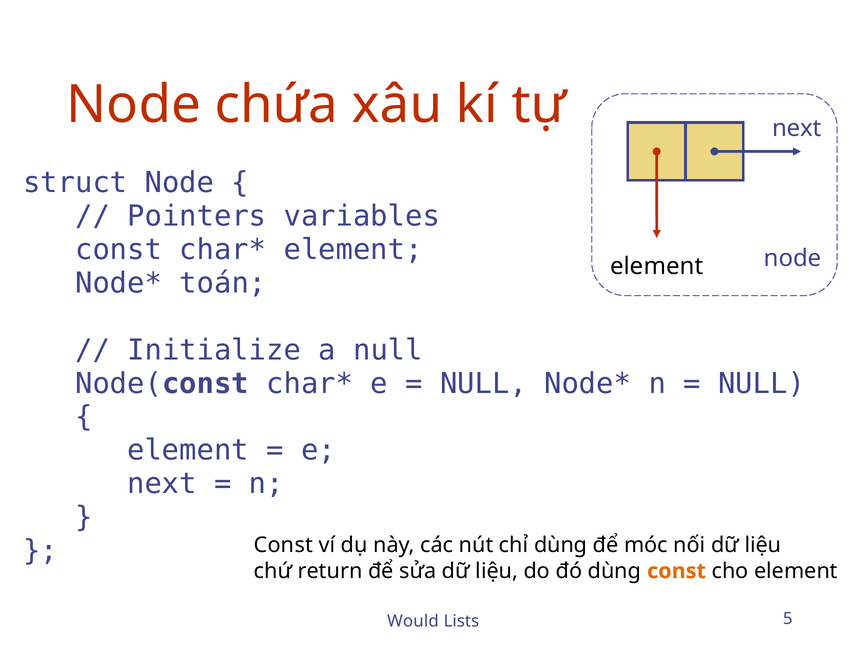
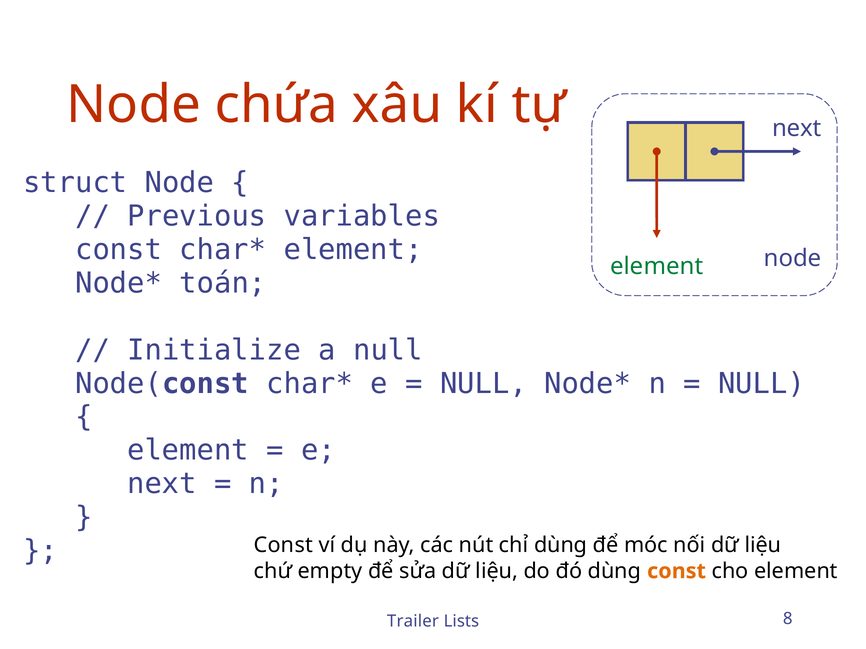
Pointers: Pointers -> Previous (197, 216)
element colour: black -> green (657, 267)
return: return -> empty (330, 572)
Would: Would -> Trailer (413, 622)
5: 5 -> 8 (788, 619)
